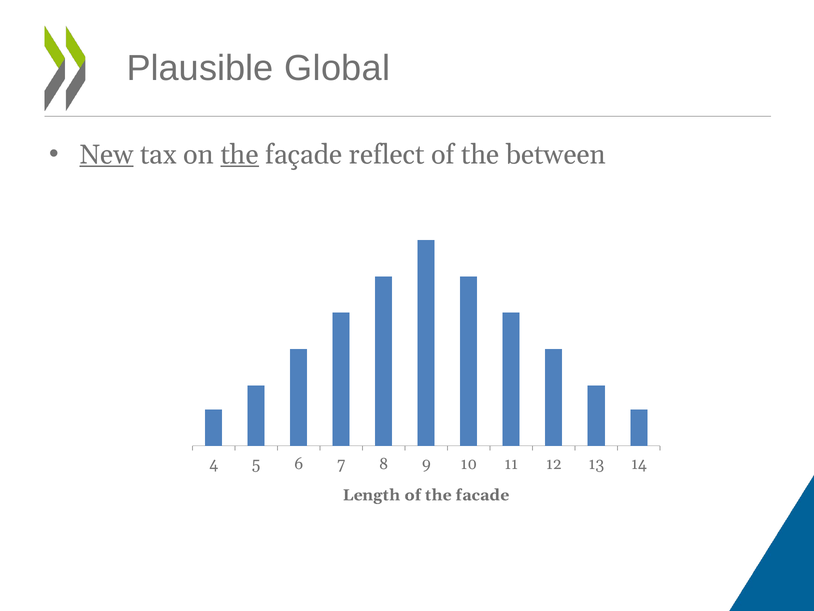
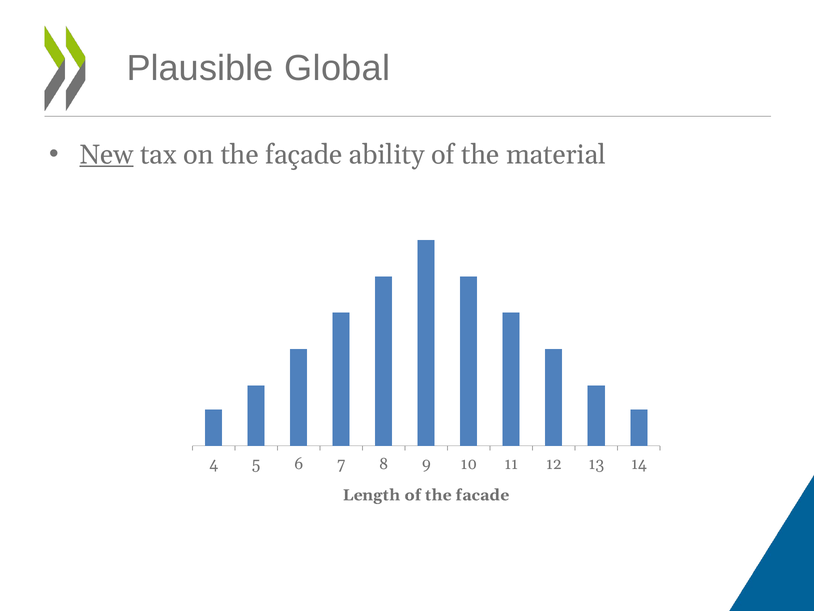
the underline: present -> none (240, 154)
reflect: reflect -> ability (387, 154)
between: between -> material (556, 154)
